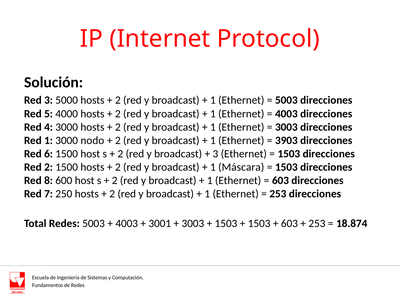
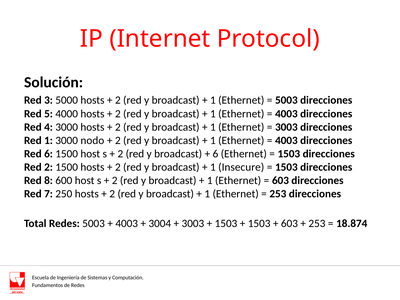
3903: 3903 -> 4003 (286, 140)
3: 3 -> 6 (215, 154)
Máscara: Máscara -> Insecure (241, 167)
3001: 3001 -> 3004 (160, 224)
